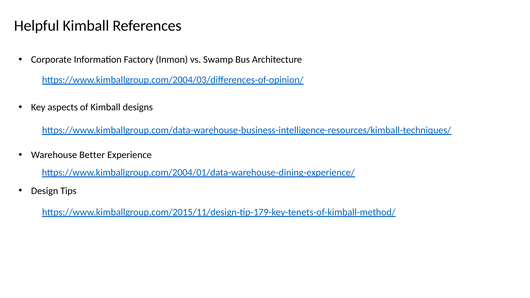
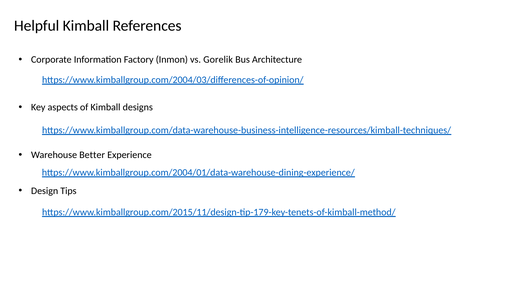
Swamp: Swamp -> Gorelik (218, 60)
